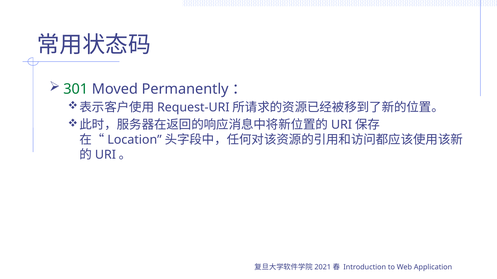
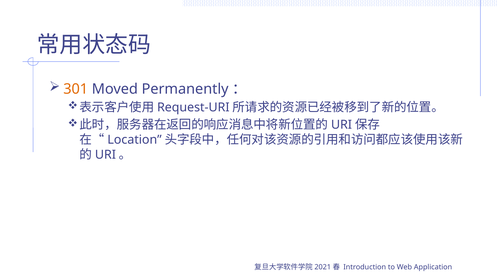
301 colour: green -> orange (76, 89)
